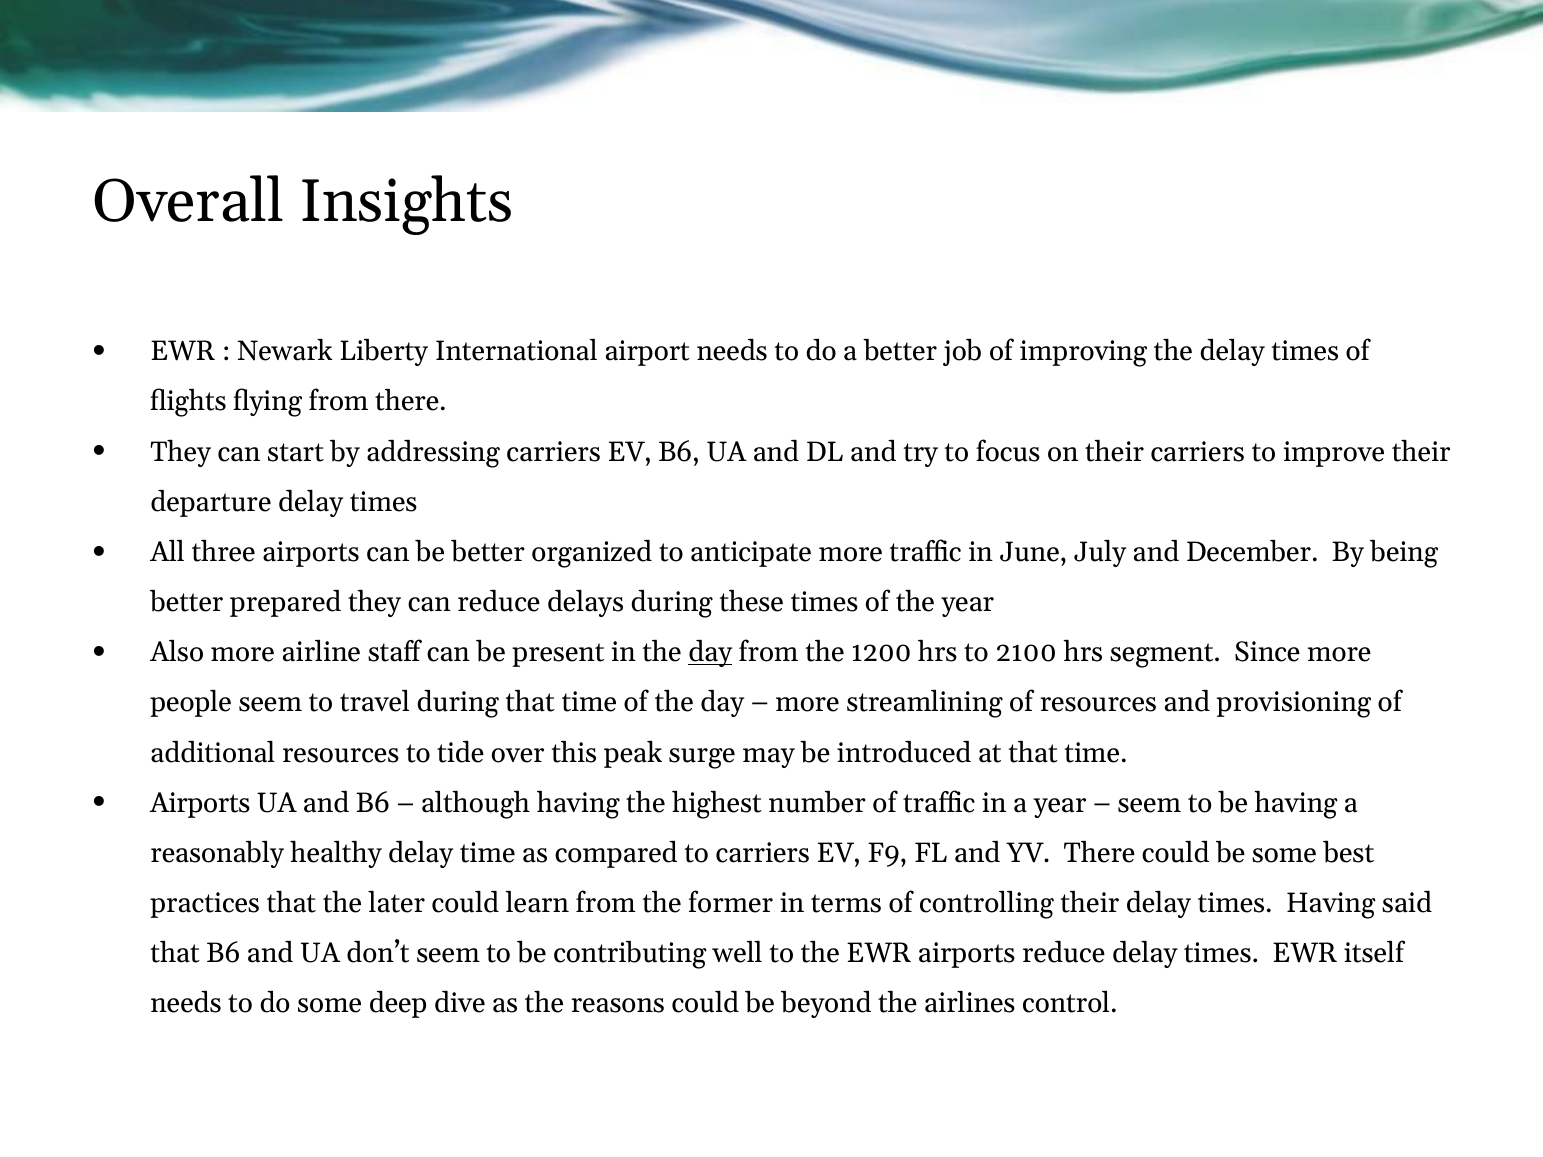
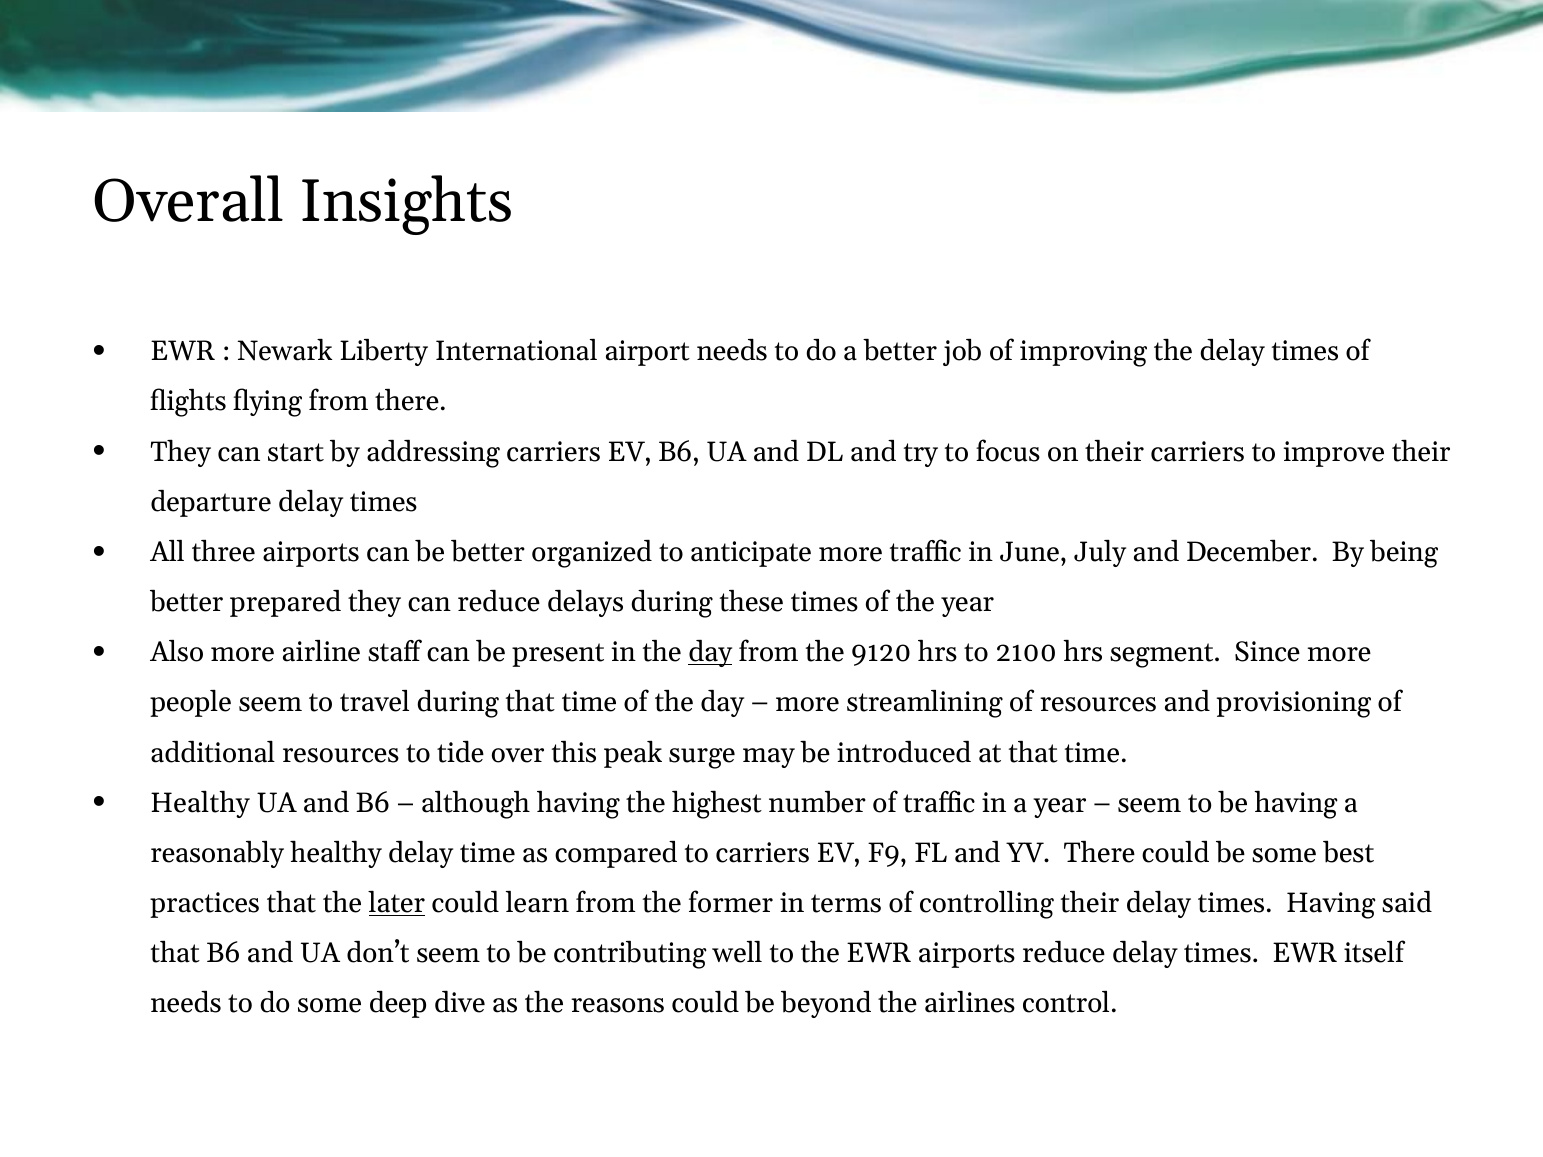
1200: 1200 -> 9120 (881, 653)
Airports: Airports -> Healthy (200, 803)
later underline: none -> present (397, 904)
